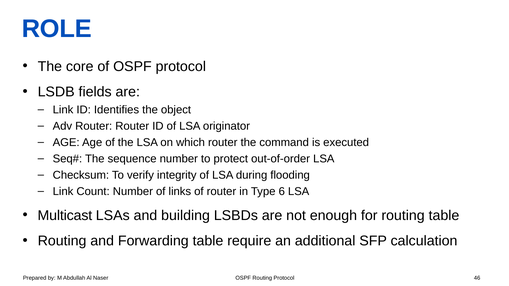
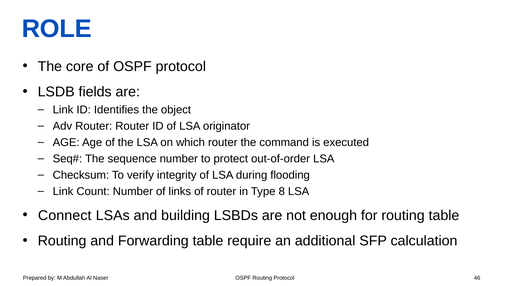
6: 6 -> 8 (282, 192)
Multicast: Multicast -> Connect (65, 216)
